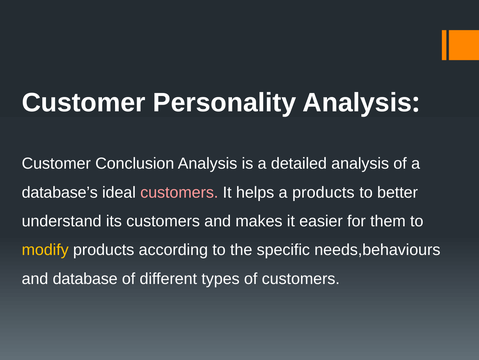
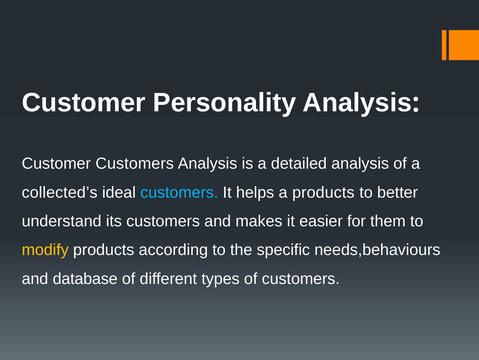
Customer Conclusion: Conclusion -> Customers (135, 163)
database’s: database’s -> collected’s (60, 192)
customers colour: pink -> light blue (179, 192)
